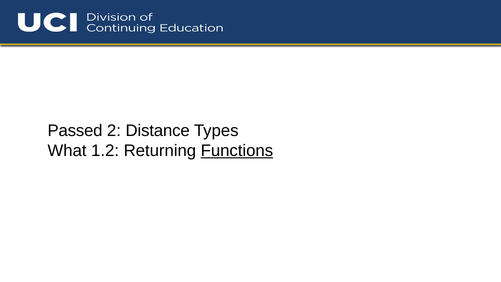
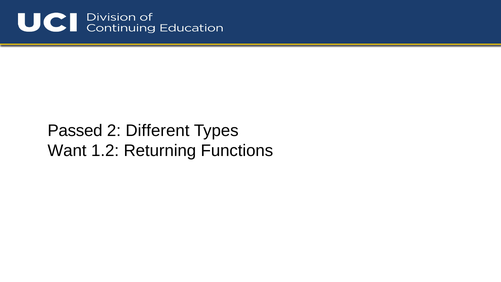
Distance: Distance -> Different (158, 130)
What: What -> Want (67, 151)
Functions underline: present -> none (237, 151)
